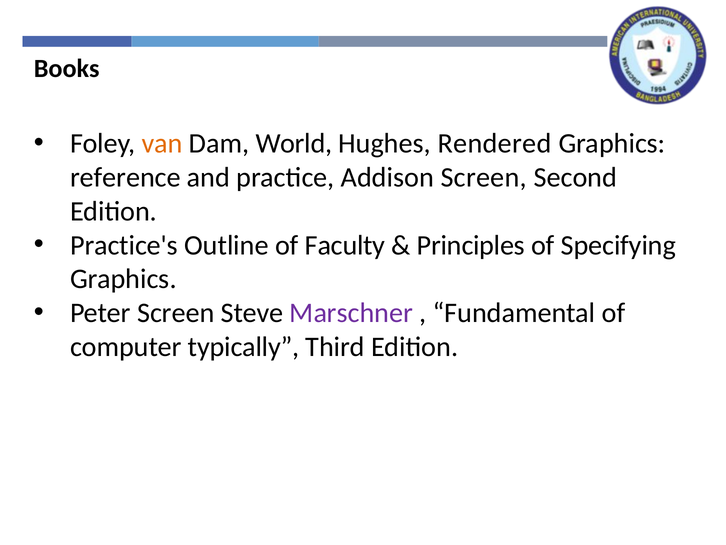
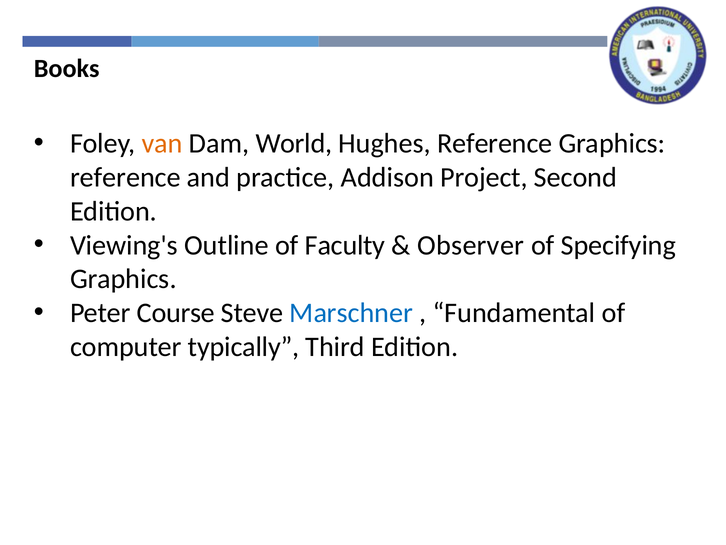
Hughes Rendered: Rendered -> Reference (495, 143)
Addison Screen: Screen -> Project (484, 177)
Practice's: Practice's -> Viewing's (124, 245)
Principles: Principles -> Observer (471, 245)
Peter Screen: Screen -> Course (176, 313)
Marschner colour: purple -> blue (351, 313)
